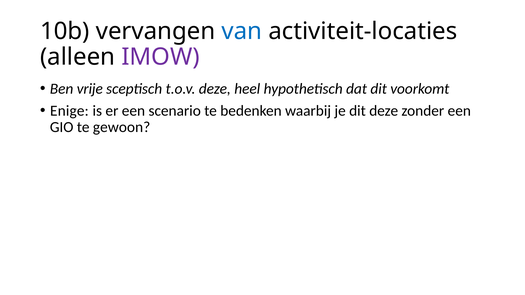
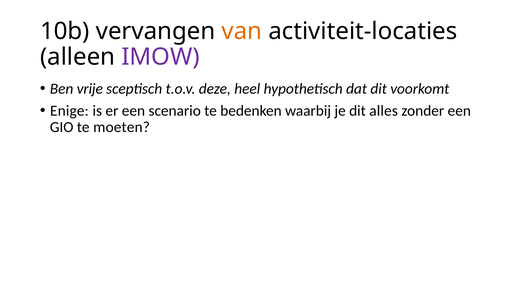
van colour: blue -> orange (242, 31)
dit deze: deze -> alles (384, 111)
gewoon: gewoon -> moeten (122, 127)
